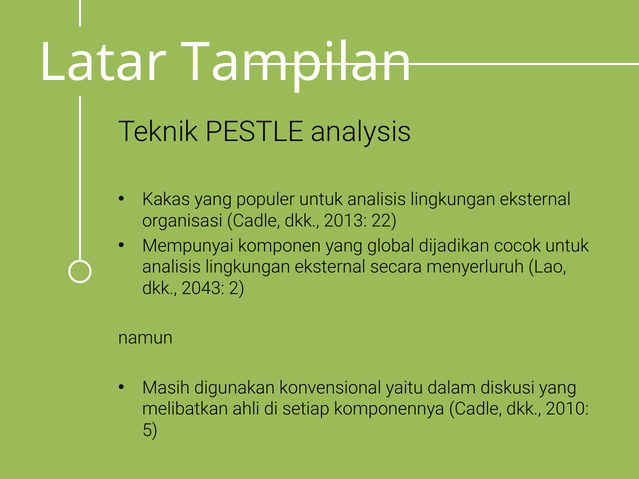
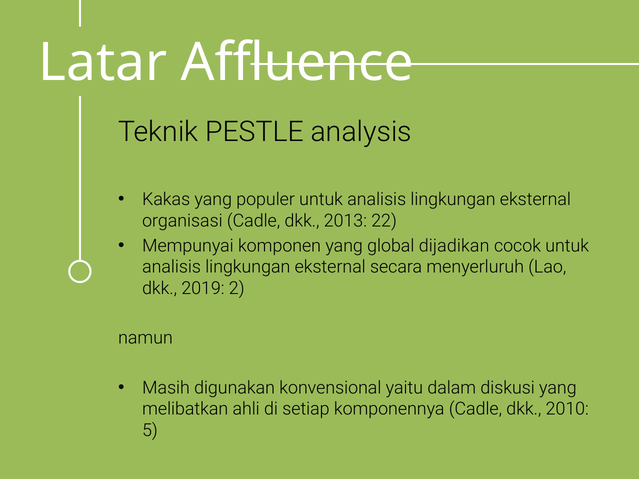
Tampilan: Tampilan -> Affluence (297, 63)
2043: 2043 -> 2019 (203, 289)
